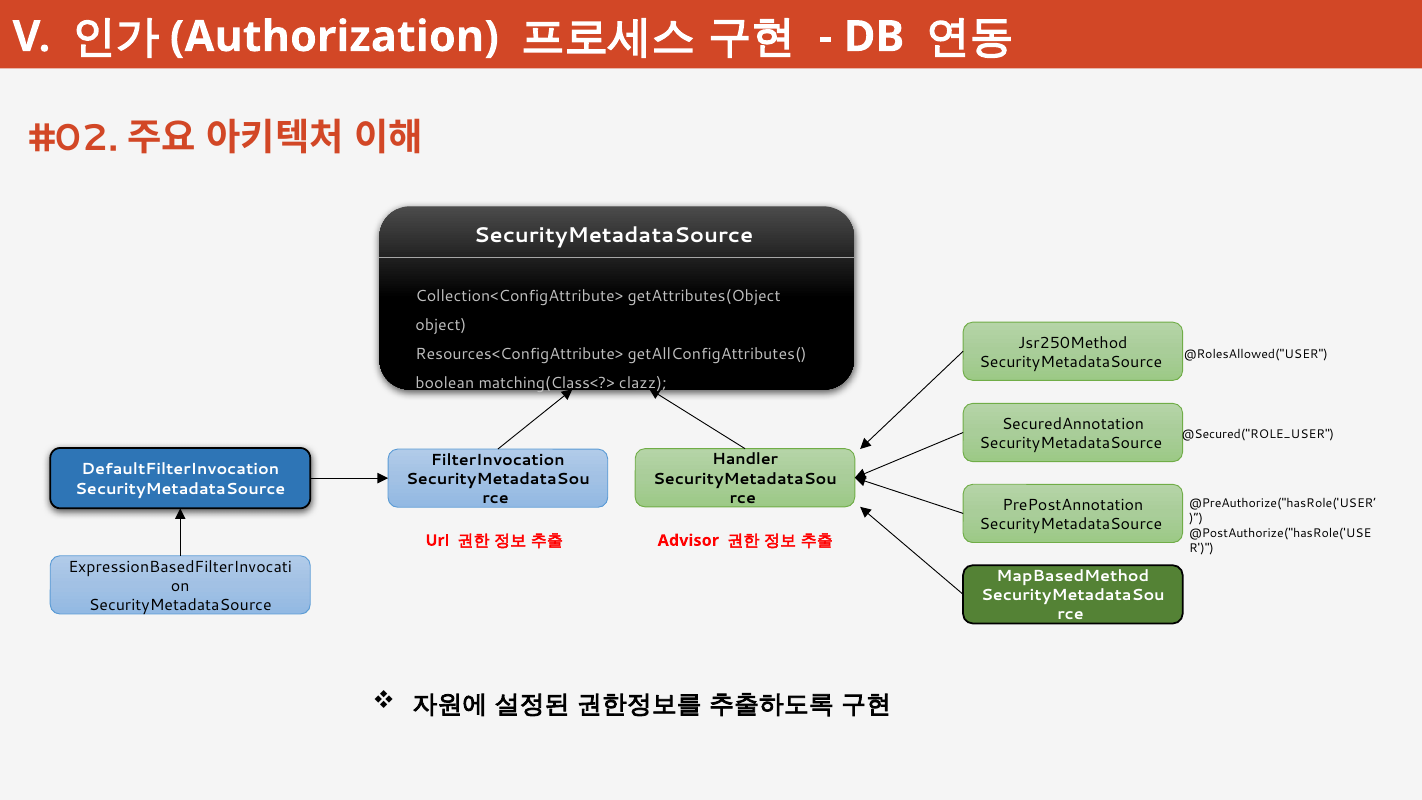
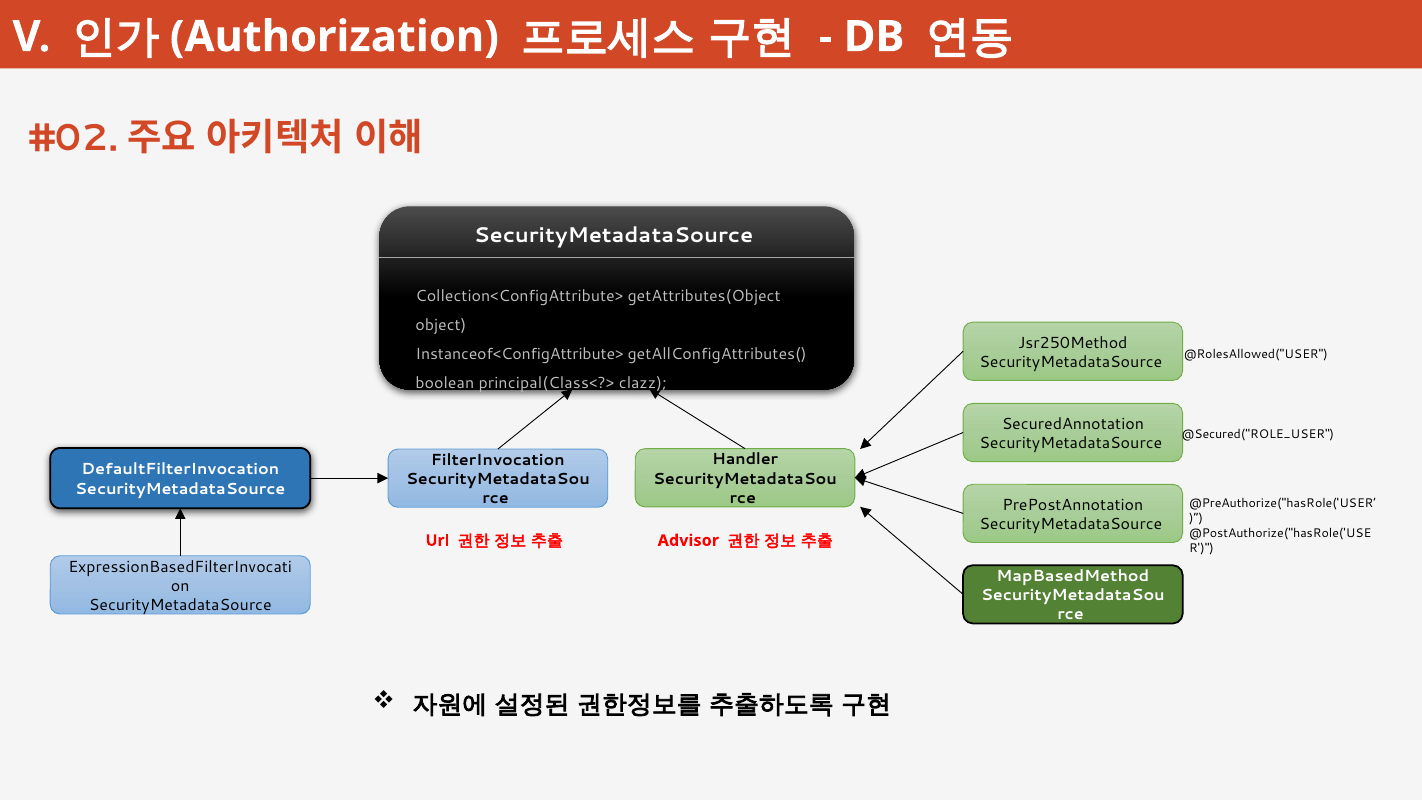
Resources<ConfigAttribute>: Resources<ConfigAttribute> -> Instanceof<ConfigAttribute> (519, 354)
matching(Class<?>: matching(Class<?> -> principal(Class<?> (546, 383)
